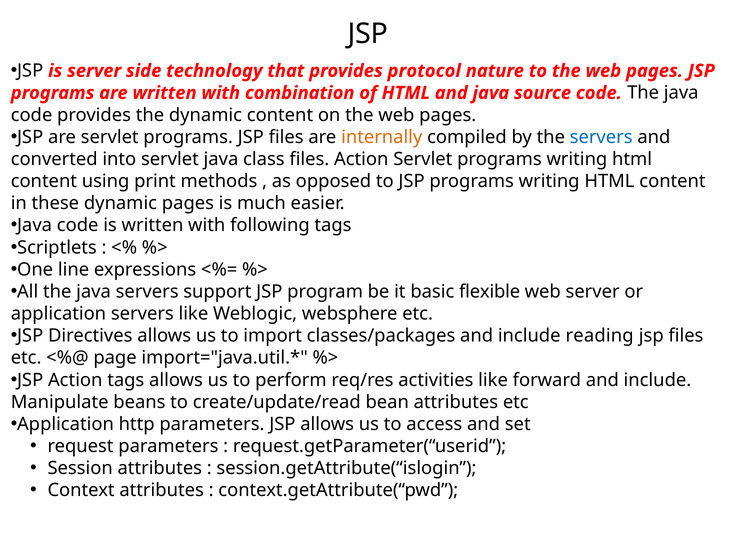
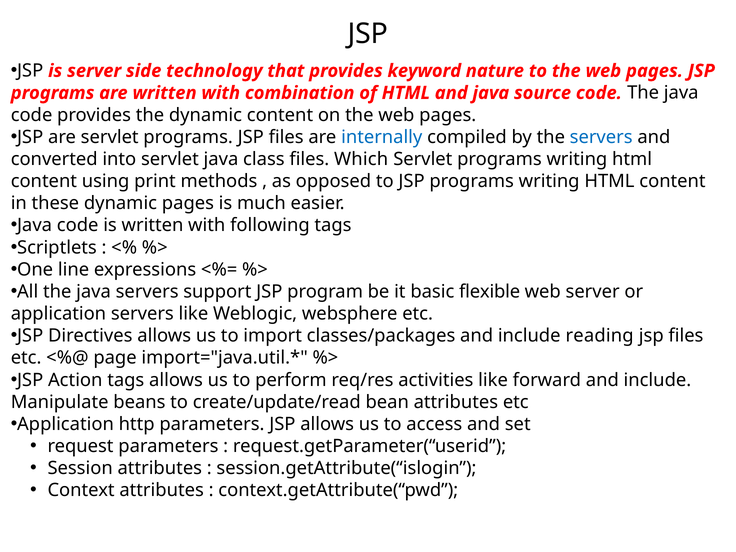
protocol: protocol -> keyword (424, 71)
internally colour: orange -> blue (382, 137)
files Action: Action -> Which (361, 159)
